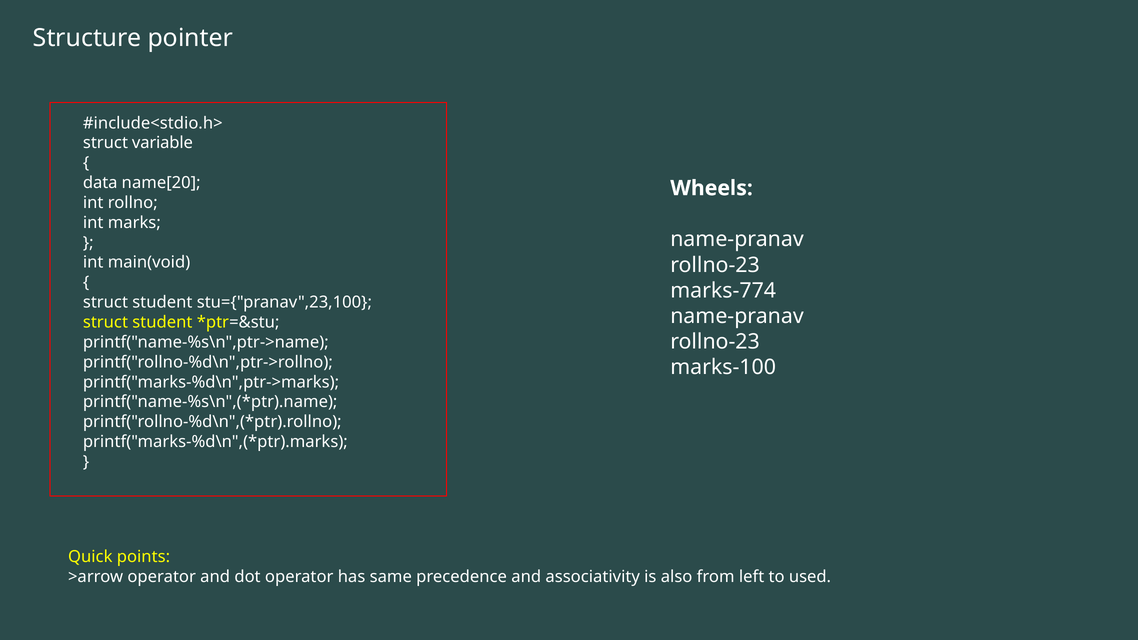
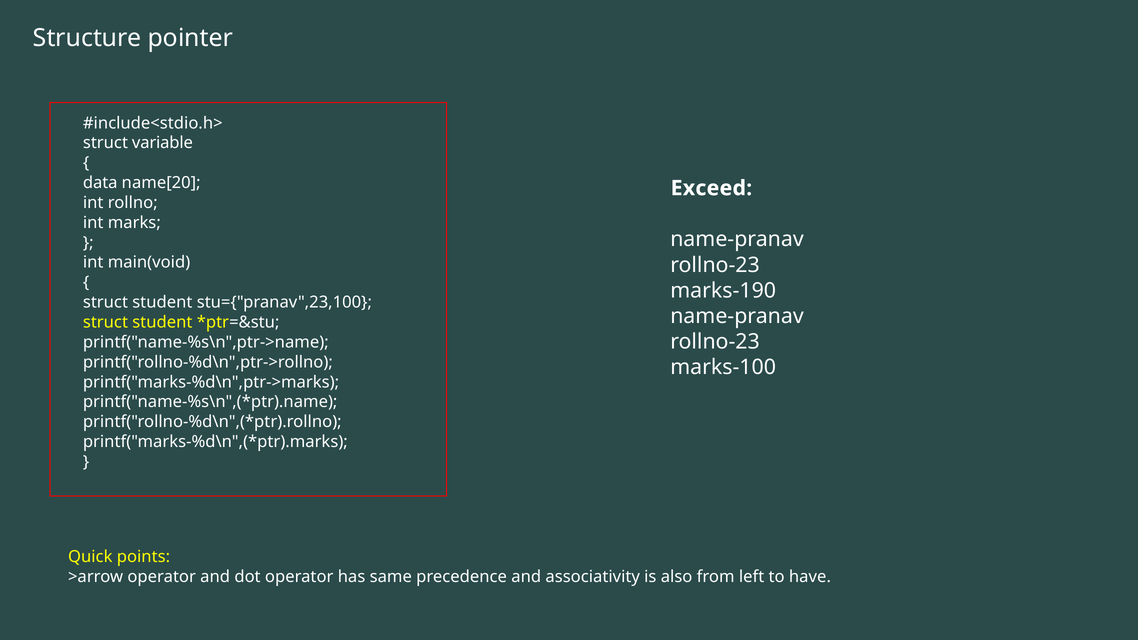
Wheels: Wheels -> Exceed (711, 188)
marks-774: marks-774 -> marks-190 (723, 291)
used: used -> have (810, 577)
